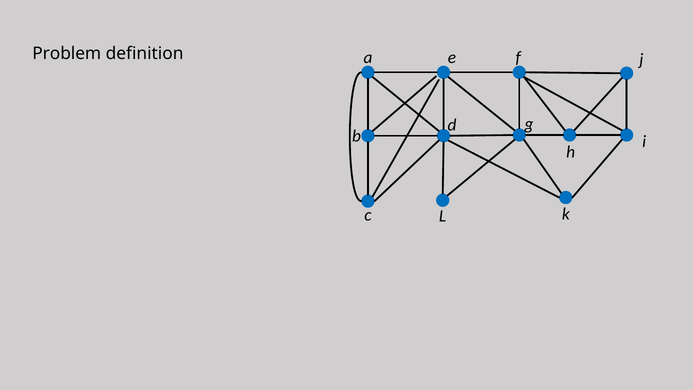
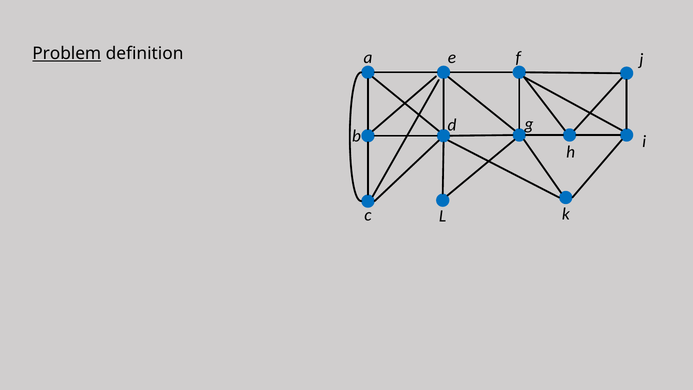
Problem underline: none -> present (67, 53)
